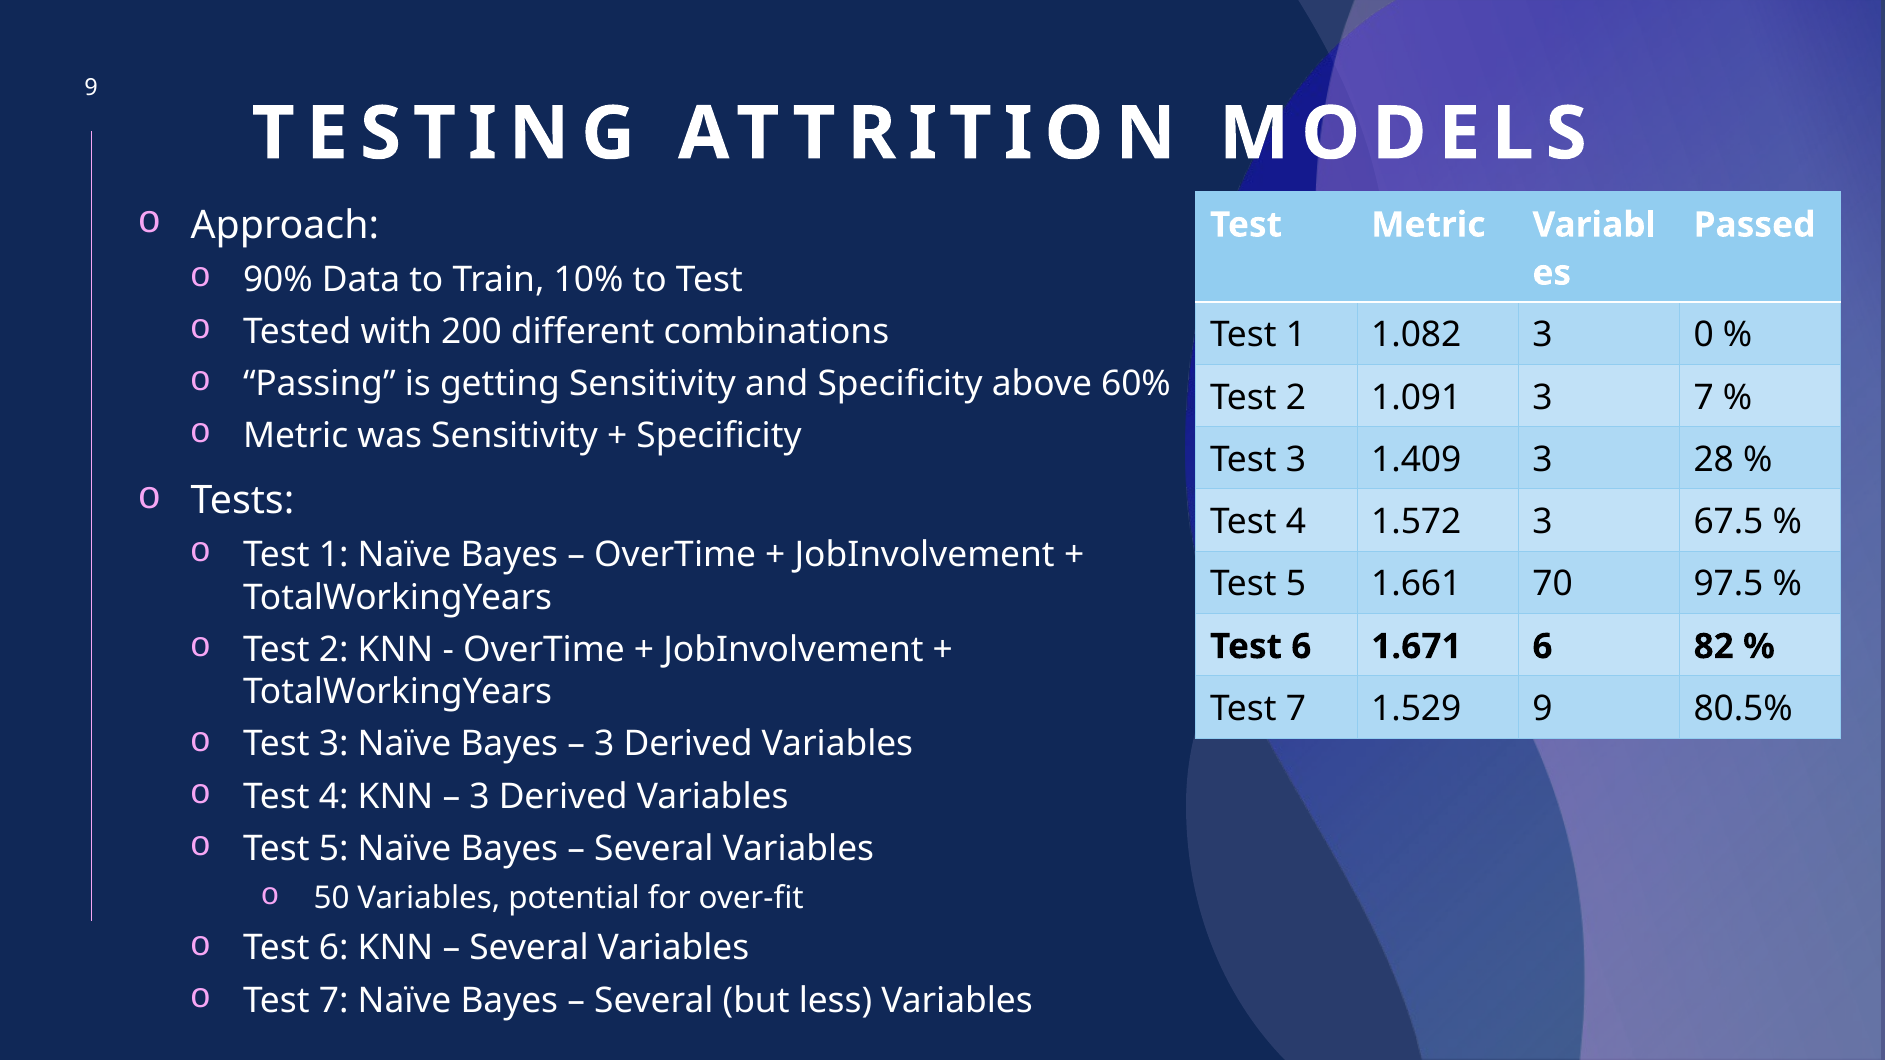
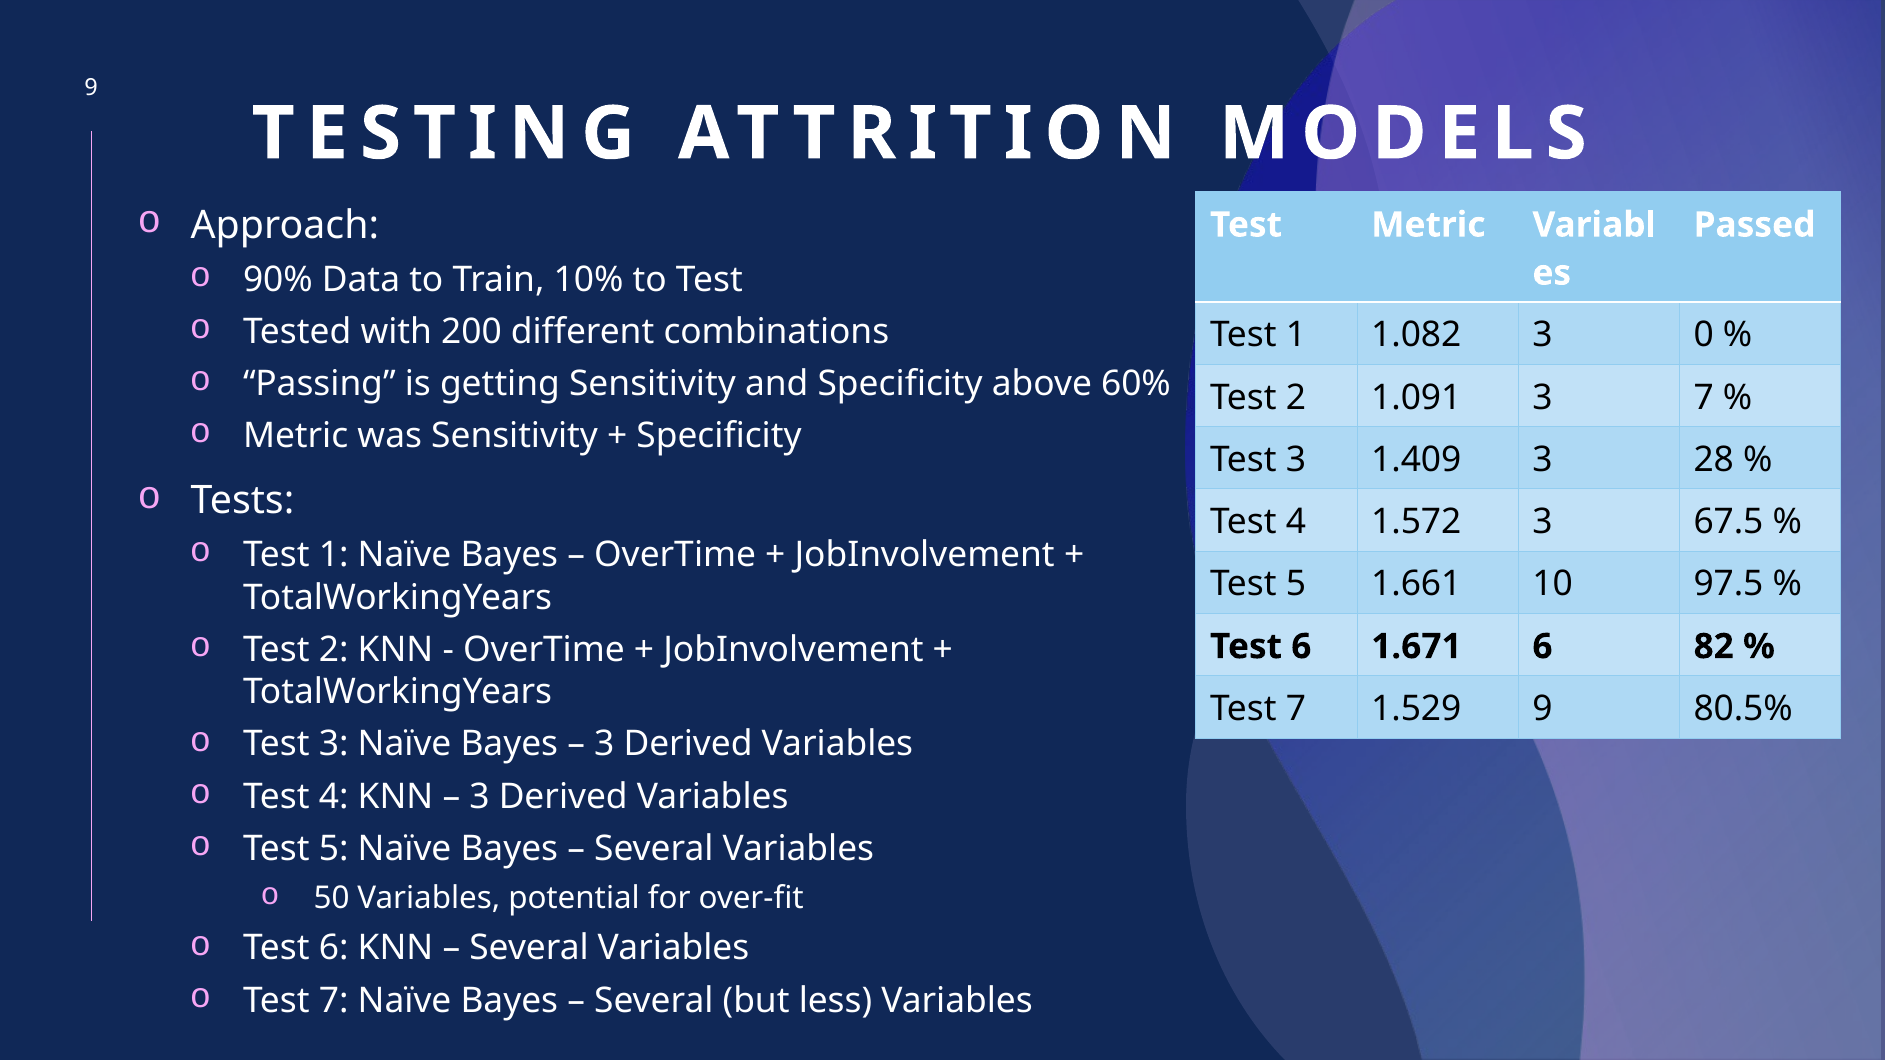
70: 70 -> 10 (1553, 584)
